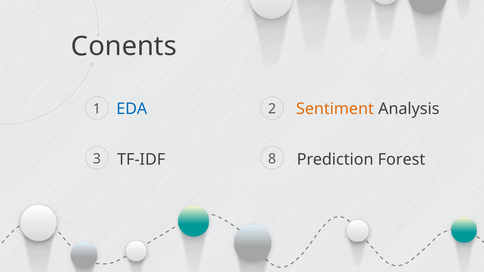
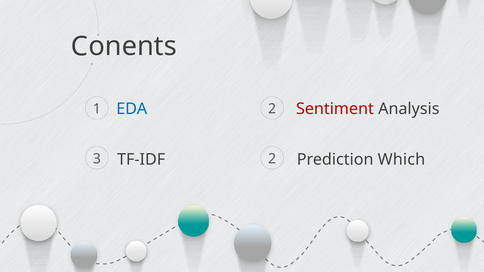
Sentiment colour: orange -> red (335, 109)
TF-IDF 8: 8 -> 2 (272, 159)
Forest: Forest -> Which (401, 160)
